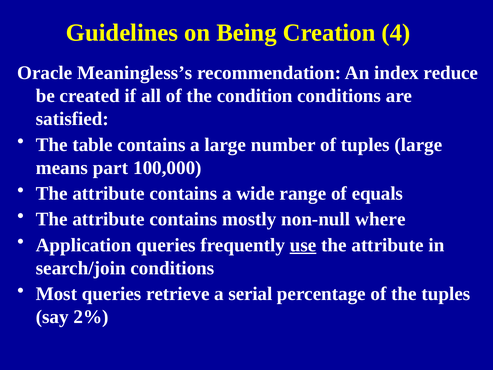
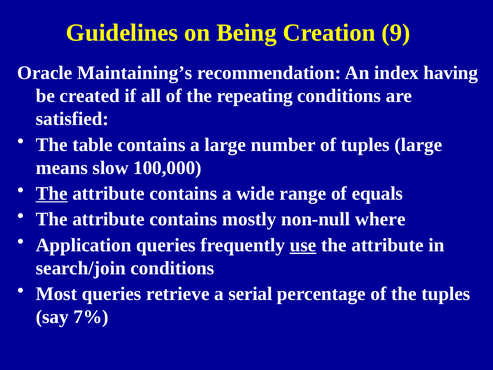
4: 4 -> 9 (396, 33)
Meaningless’s: Meaningless’s -> Maintaining’s (135, 73)
reduce: reduce -> having (451, 73)
condition: condition -> repeating (255, 96)
part: part -> slow (111, 168)
The underline: none -> present (52, 193)
2%: 2% -> 7% (91, 317)
